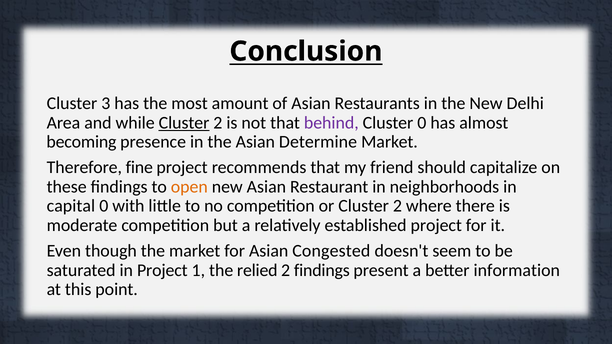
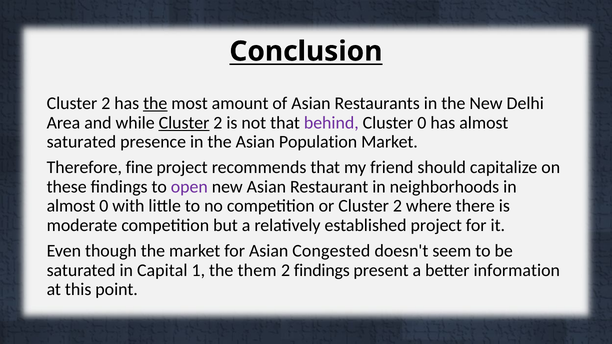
3: 3 -> 2 (106, 103)
the underline: none -> present (155, 103)
becoming: becoming -> saturated (81, 142)
Determine: Determine -> Population (318, 142)
open colour: orange -> purple (189, 187)
capital: capital -> almost (71, 206)
in Project: Project -> Capital (162, 270)
relied: relied -> them (257, 270)
